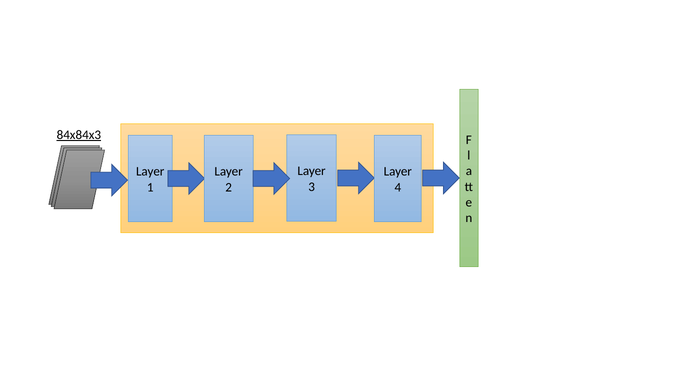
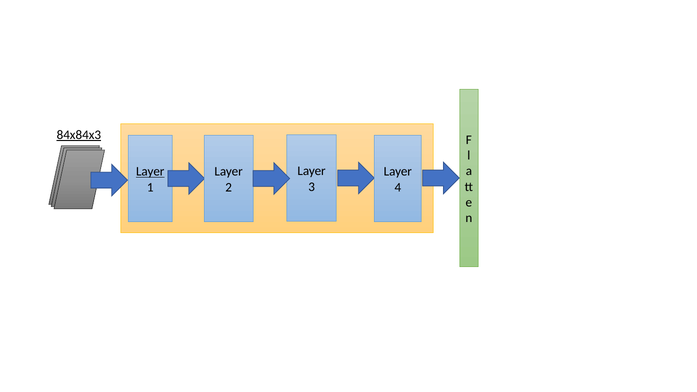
Layer underline: none -> present (150, 172)
